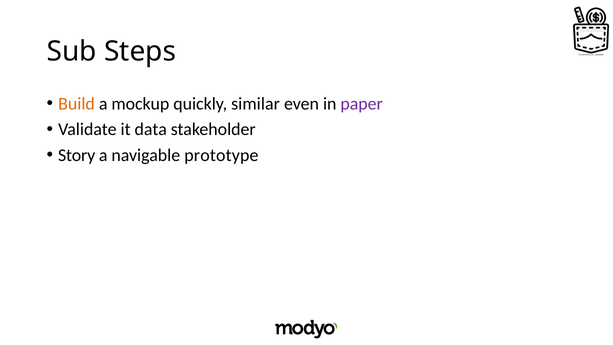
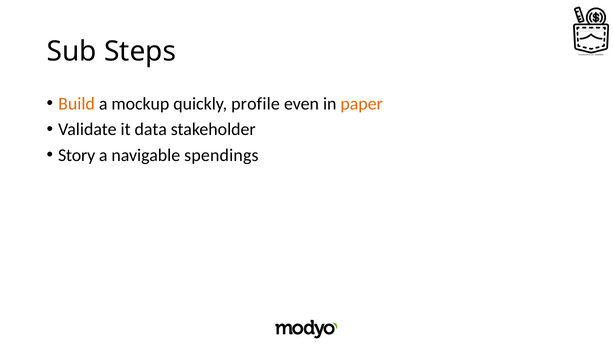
similar: similar -> profile (255, 104)
paper colour: purple -> orange (362, 104)
prototype: prototype -> spendings (221, 155)
